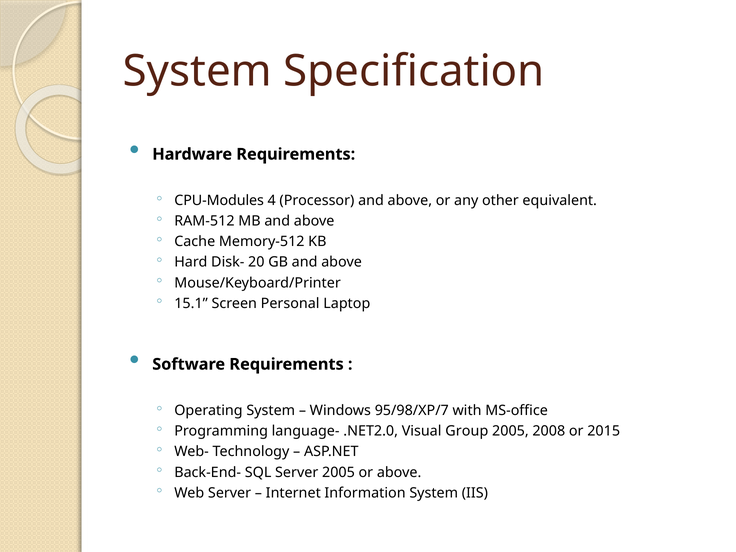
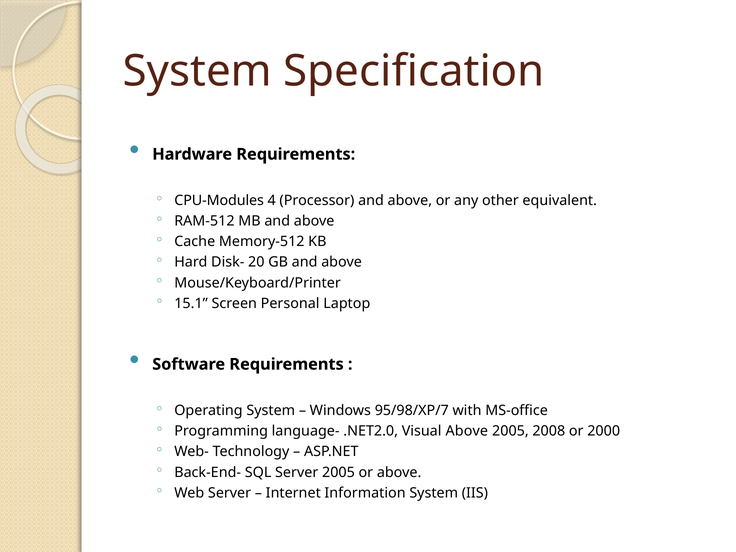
Visual Group: Group -> Above (467, 431)
2015: 2015 -> 2000 (604, 431)
